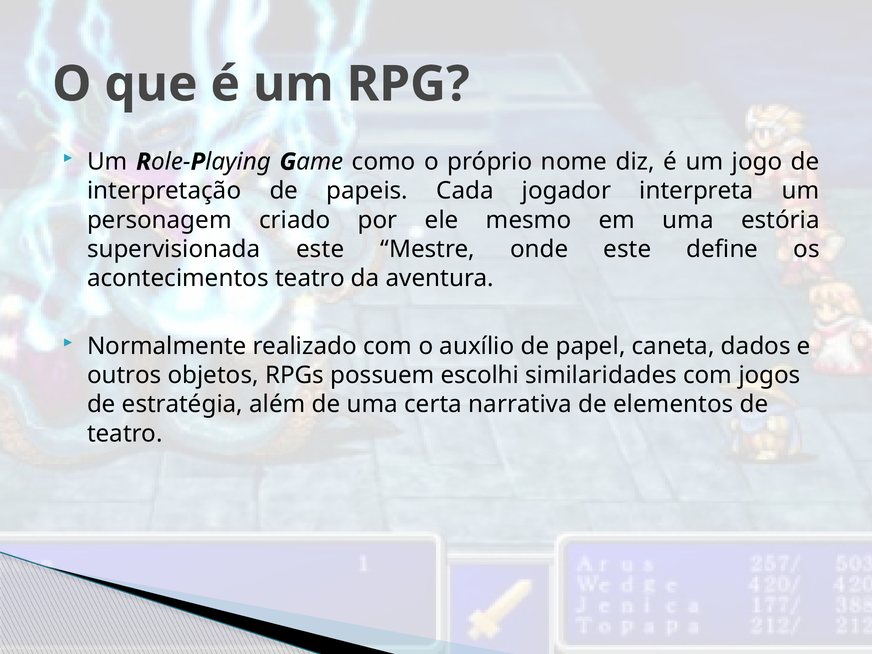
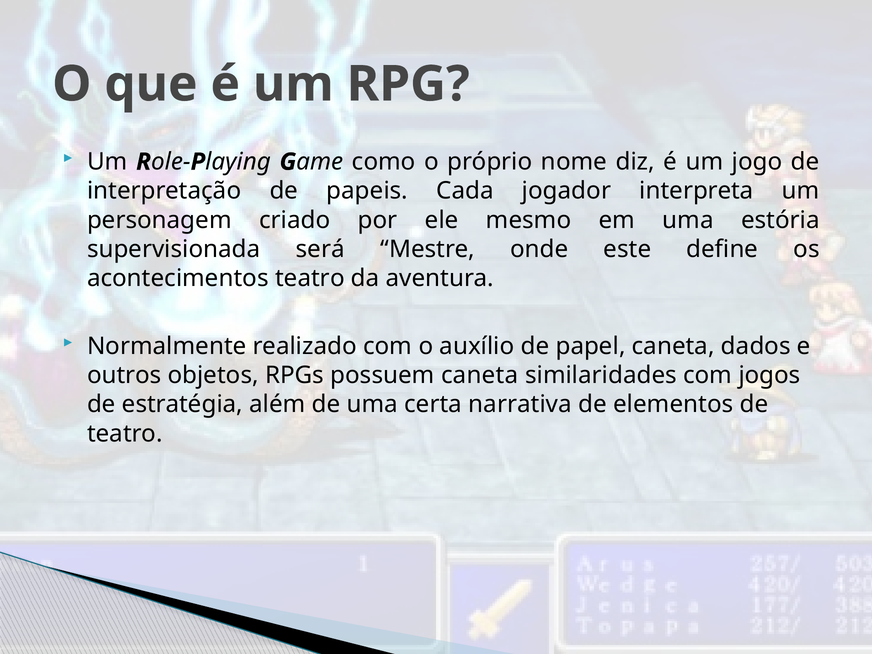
supervisionada este: este -> será (320, 249)
possuem escolhi: escolhi -> caneta (480, 375)
